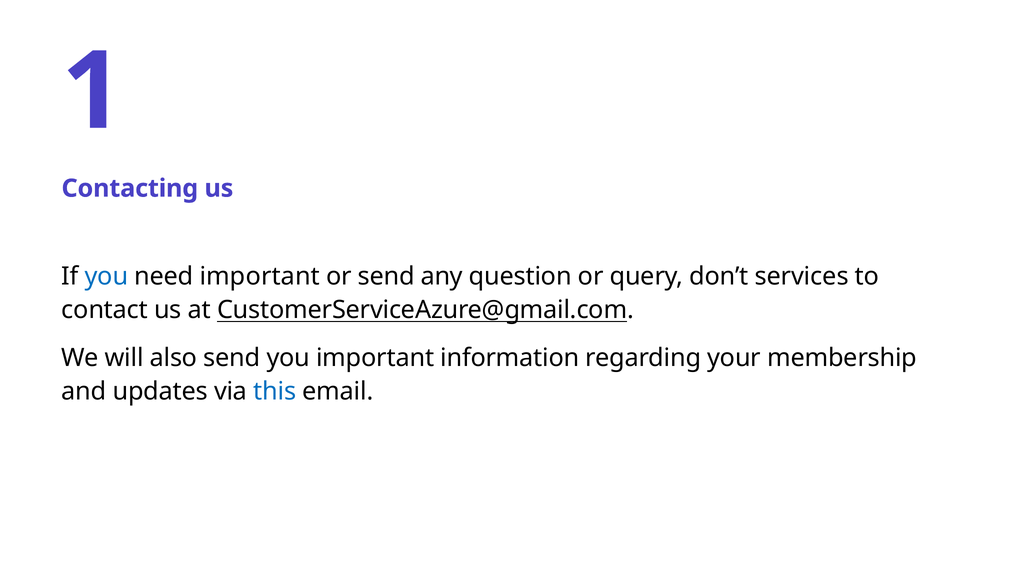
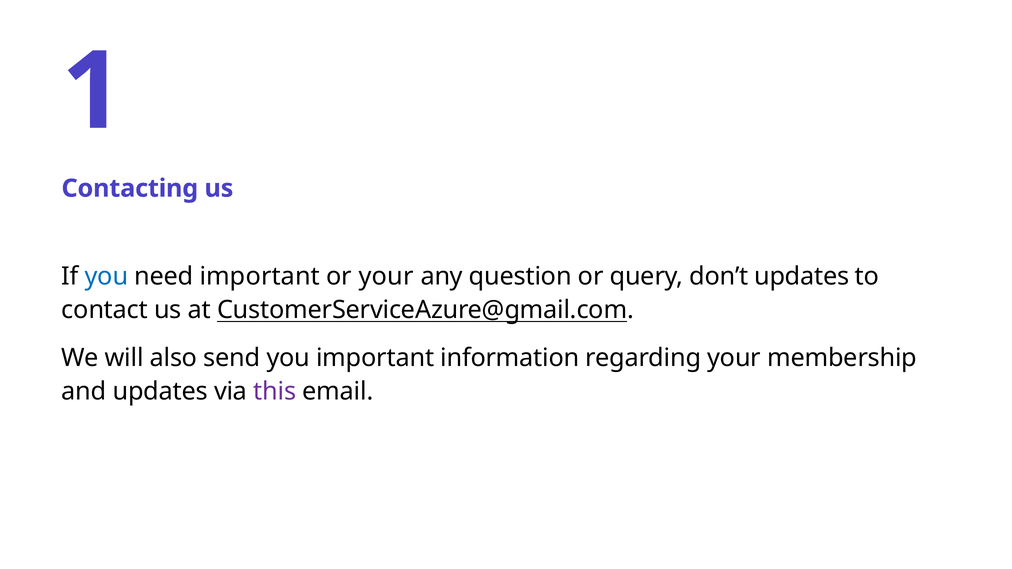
or send: send -> your (386, 276)
don’t services: services -> updates (802, 276)
this colour: blue -> purple (275, 392)
